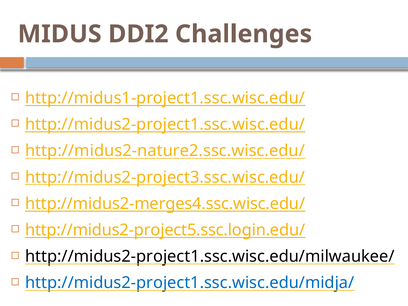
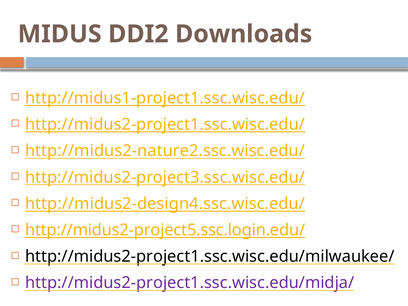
Challenges: Challenges -> Downloads (244, 34)
http://midus2-merges4.ssc.wisc.edu/: http://midus2-merges4.ssc.wisc.edu/ -> http://midus2-design4.ssc.wisc.edu/ (165, 204)
http://midus2-project1.ssc.wisc.edu/midja/ colour: blue -> purple (190, 283)
